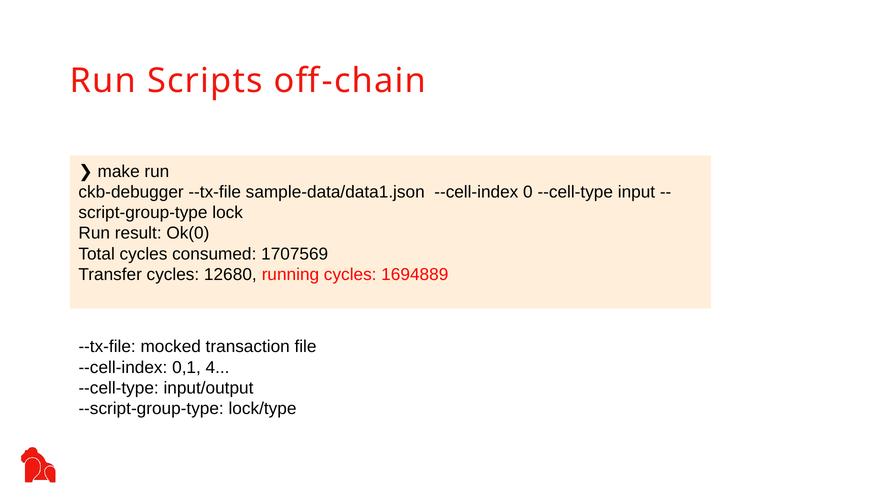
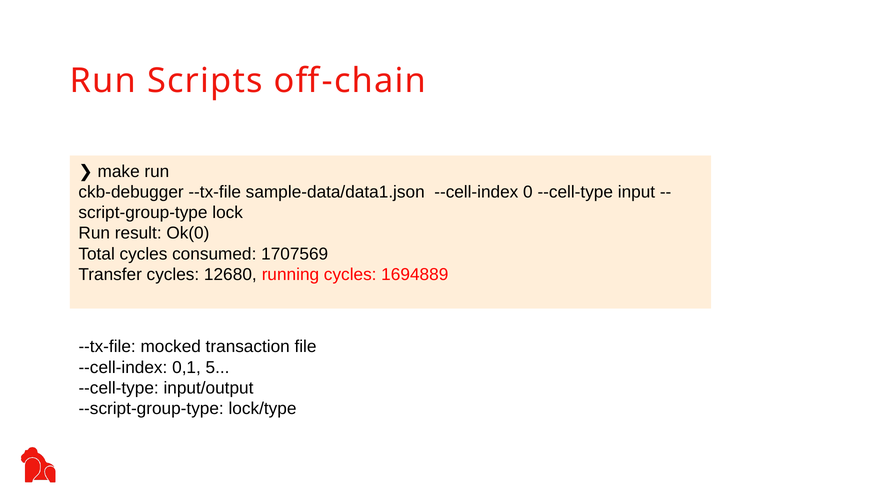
4: 4 -> 5 (218, 368)
